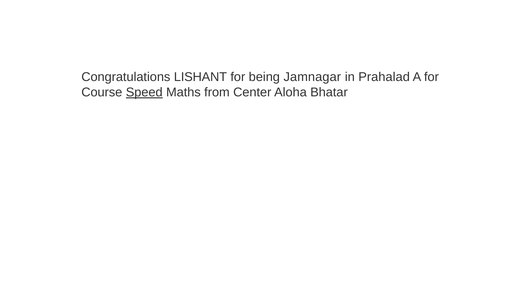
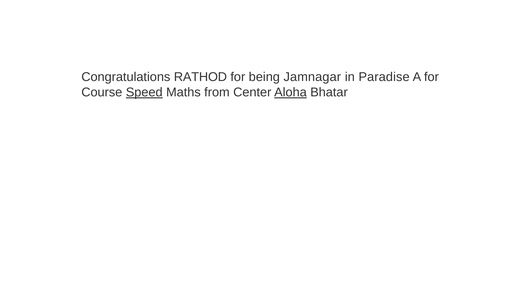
LISHANT: LISHANT -> RATHOD (200, 77)
Prahalad: Prahalad -> Paradise (384, 77)
Aloha underline: none -> present (290, 92)
